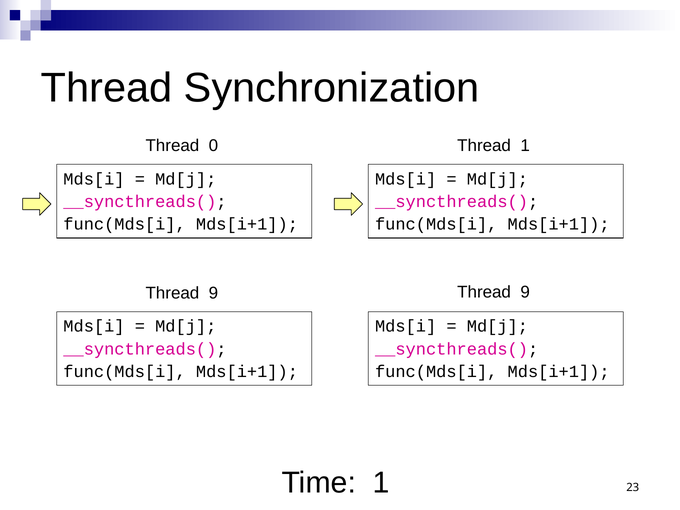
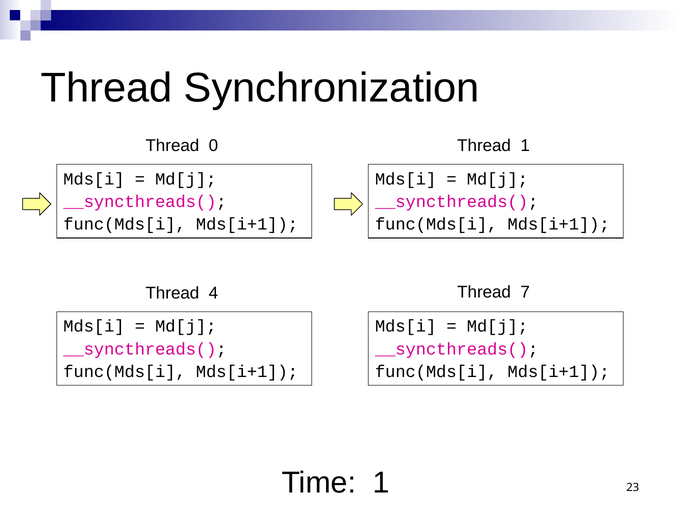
9: 9 -> 4 (213, 293)
9: 9 -> 7 (525, 292)
